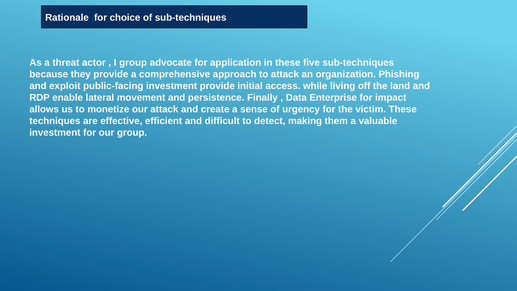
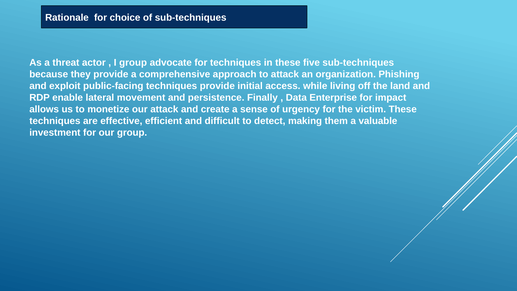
for application: application -> techniques (236, 63)
public-facing investment: investment -> techniques (172, 86)
